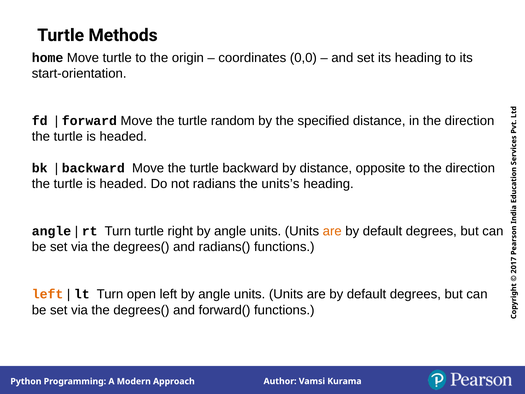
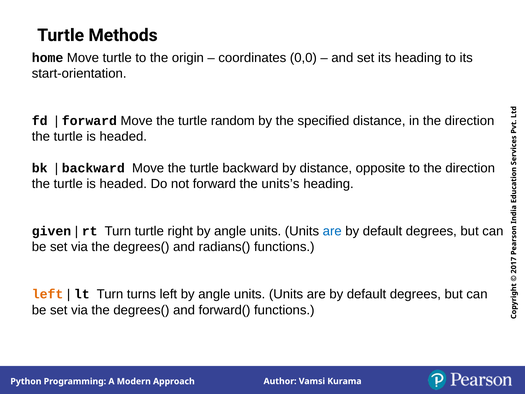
not radians: radians -> forward (214, 184)
angle: angle -> given (51, 231)
are colour: orange -> blue (332, 231)
open: open -> turns (141, 294)
